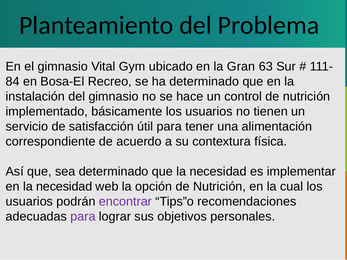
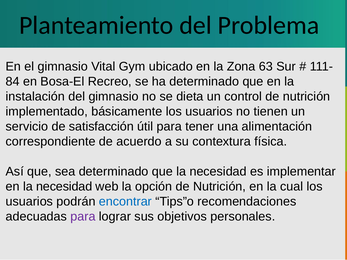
Gran: Gran -> Zona (241, 67)
hace: hace -> dieta (190, 97)
encontrar colour: purple -> blue (125, 202)
